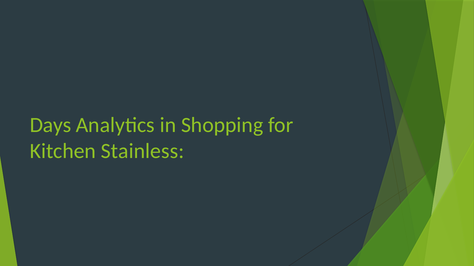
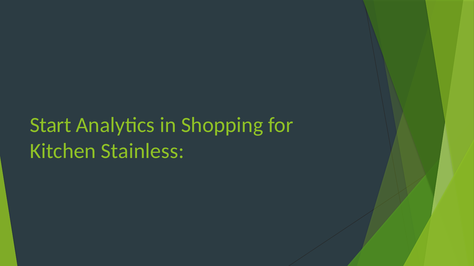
Days: Days -> Start (50, 125)
